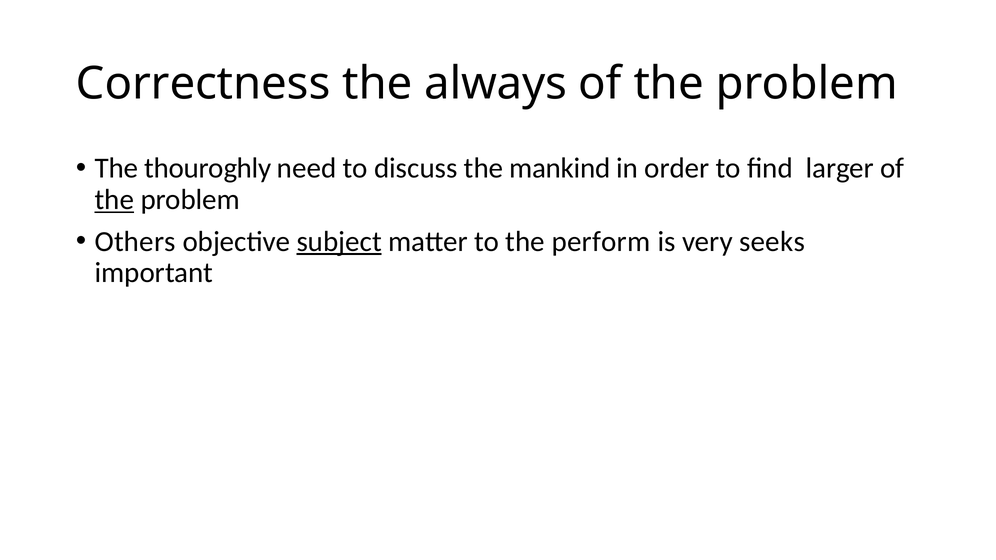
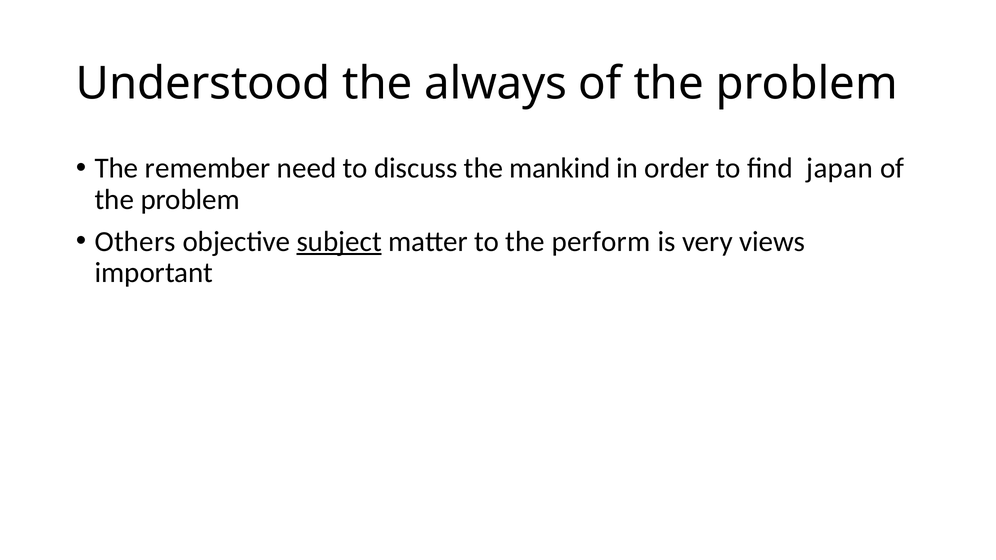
Correctness: Correctness -> Understood (203, 84)
thouroghly: thouroghly -> remember (208, 168)
larger: larger -> japan (840, 168)
the underline: present -> none (114, 200)
seeks: seeks -> views (772, 242)
